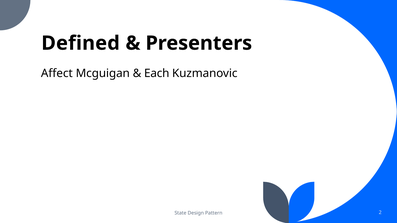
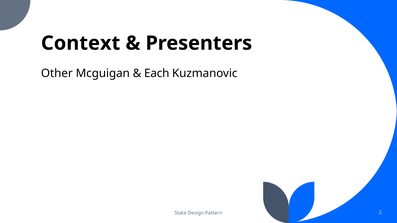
Defined: Defined -> Context (81, 43)
Affect: Affect -> Other (57, 73)
